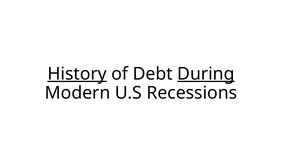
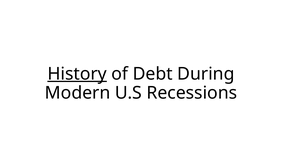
During underline: present -> none (206, 74)
